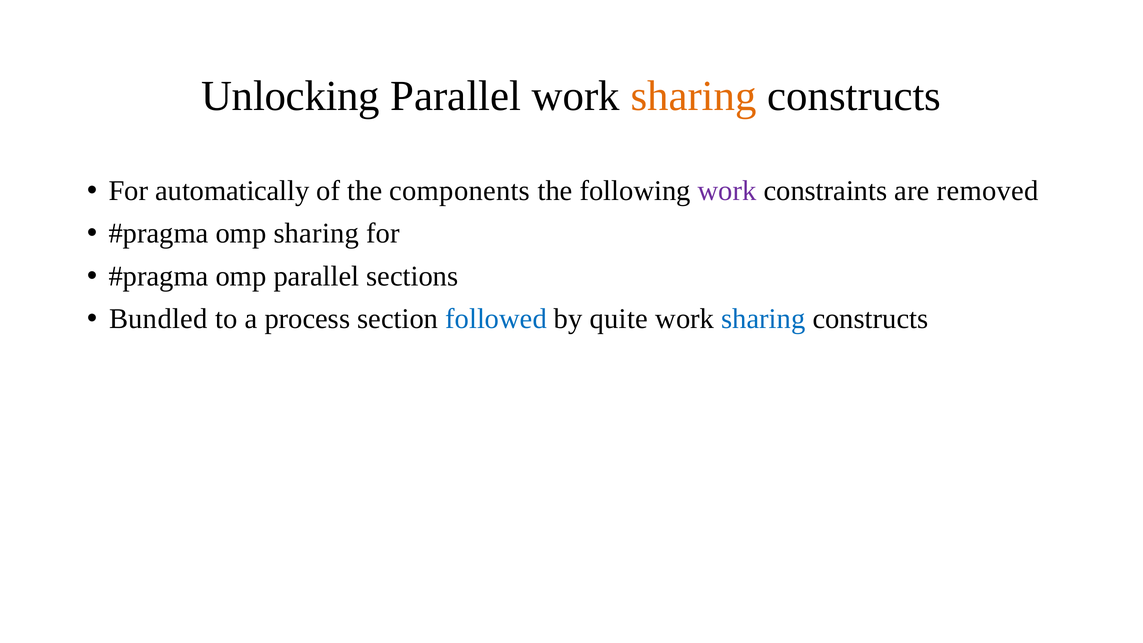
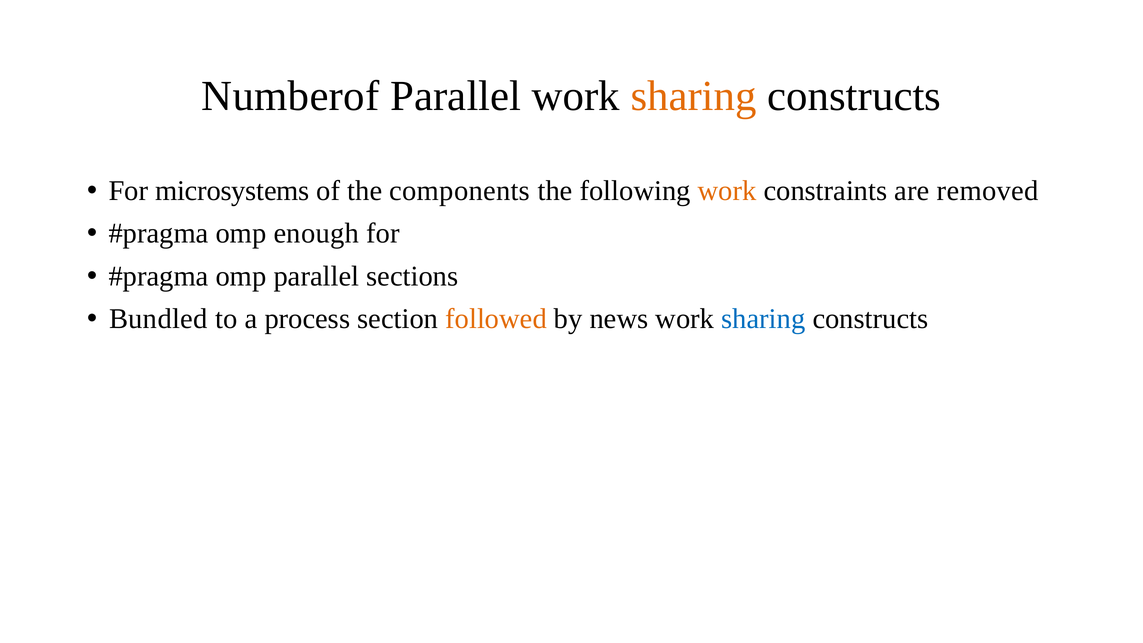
Unlocking: Unlocking -> Numberof (290, 96)
automatically: automatically -> microsystems (232, 191)
work colour: purple -> orange (727, 191)
omp sharing: sharing -> enough (316, 233)
followed colour: blue -> orange (496, 319)
quite: quite -> news (619, 319)
